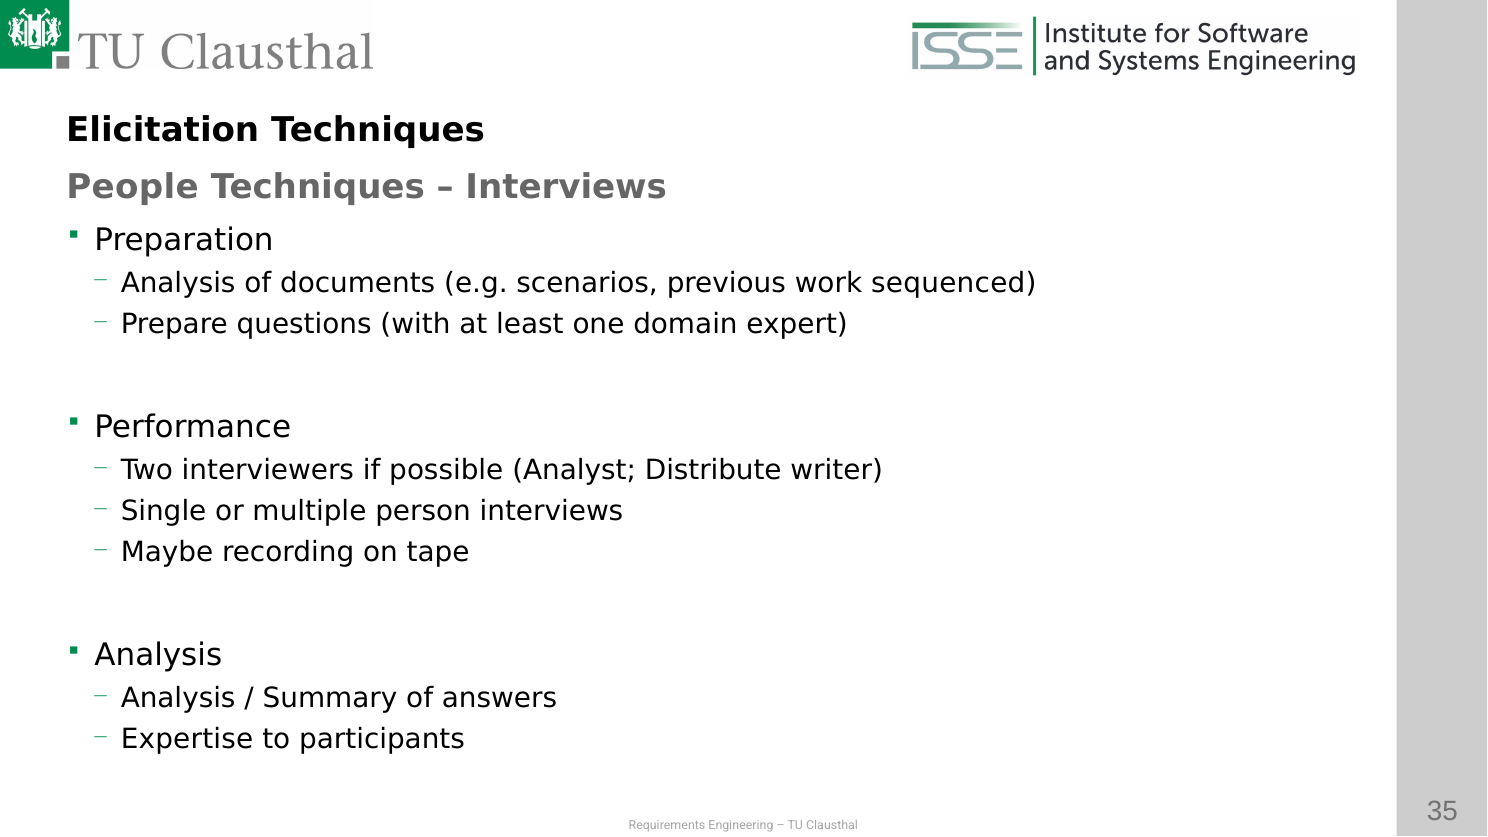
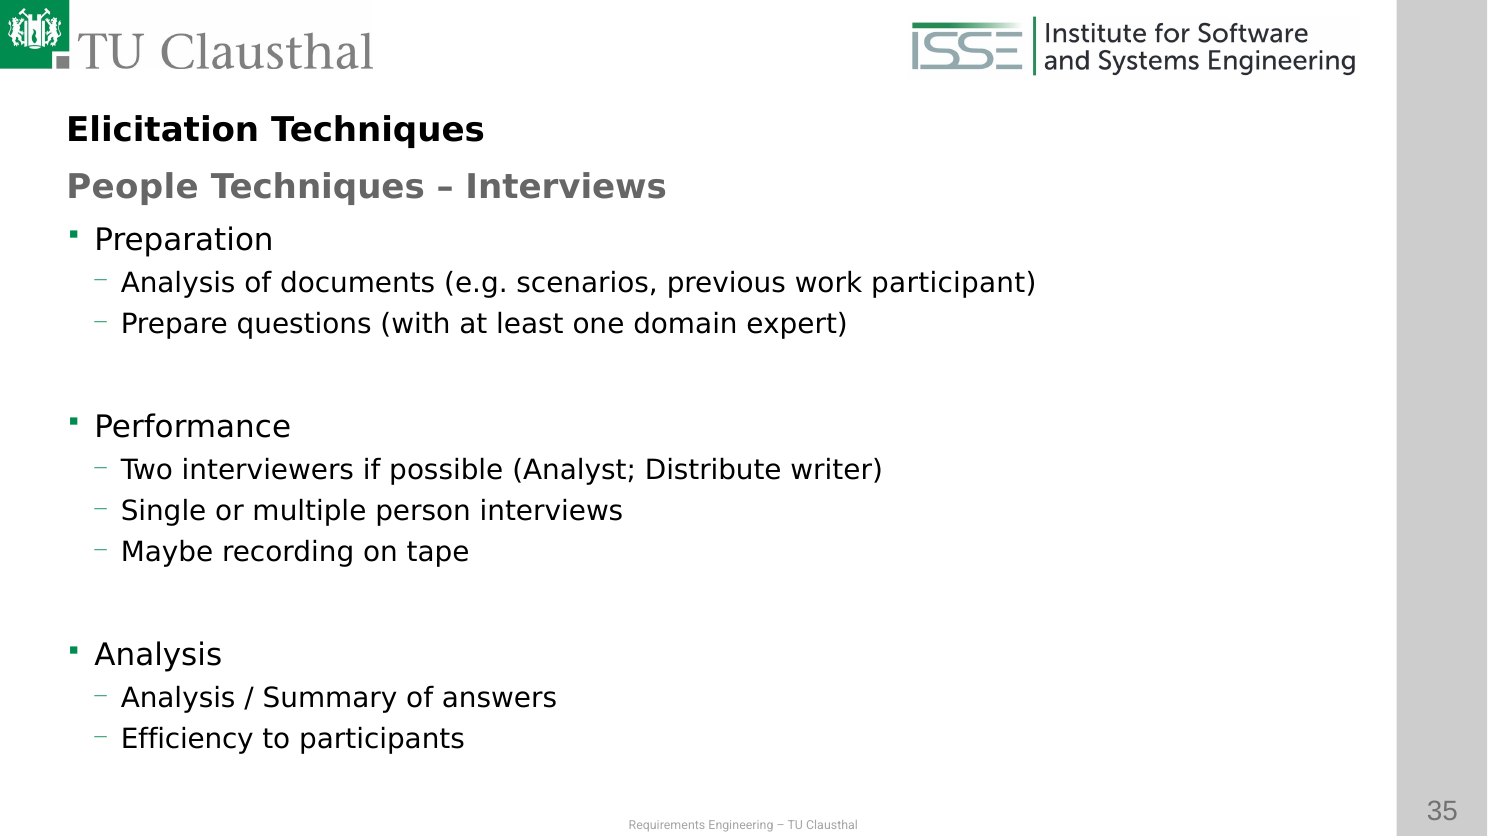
sequenced: sequenced -> participant (954, 283)
Expertise: Expertise -> Efficiency (187, 740)
